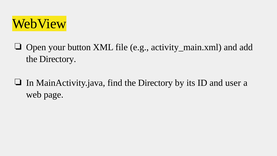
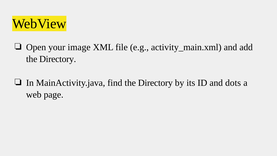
button: button -> image (79, 47)
user: user -> dots (233, 83)
